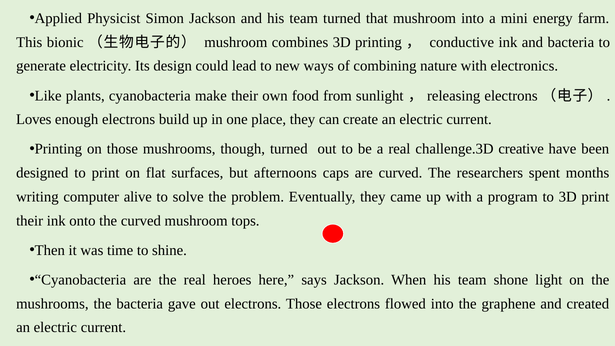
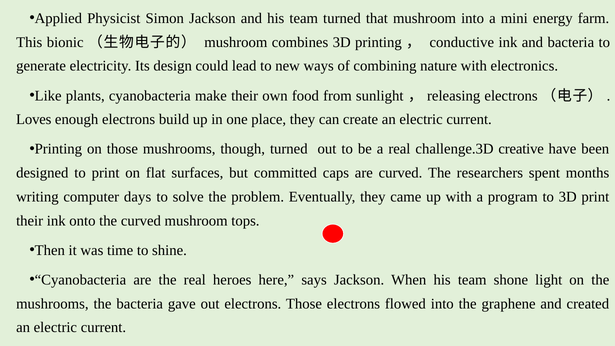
afternoons: afternoons -> committed (285, 173)
alive: alive -> days (138, 197)
